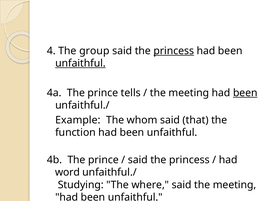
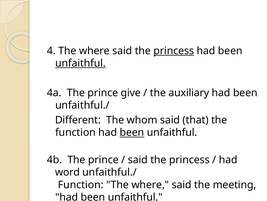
4 The group: group -> where (94, 51)
tells: tells -> give (131, 92)
meeting: meeting -> auxiliary (189, 92)
been underline: present -> none (245, 92)
Example: Example -> Different (78, 120)
been underline: none -> present (132, 132)
Studying: Studying -> Function (81, 184)
